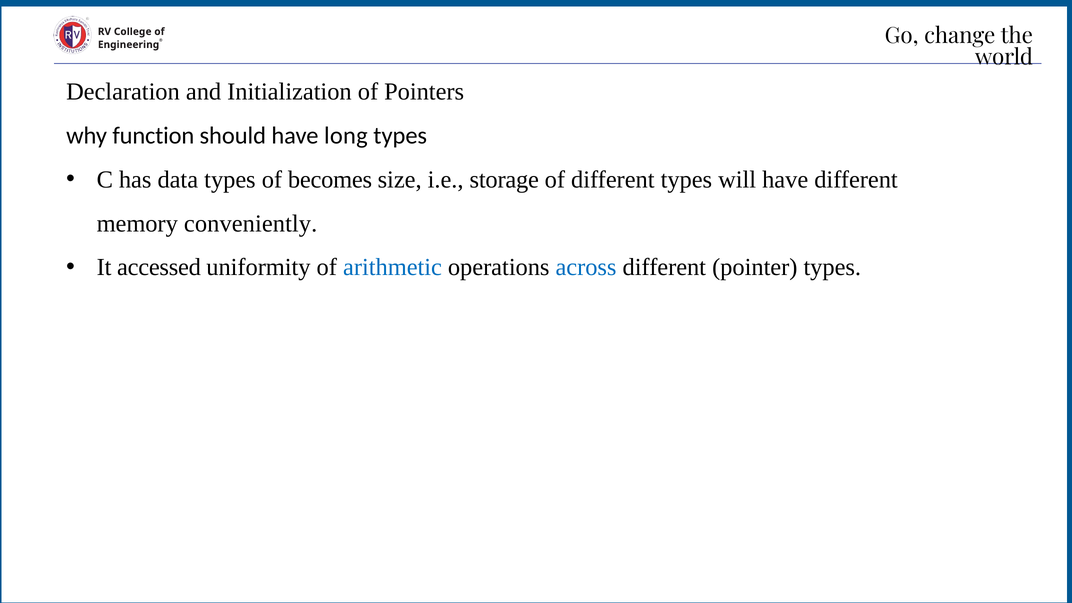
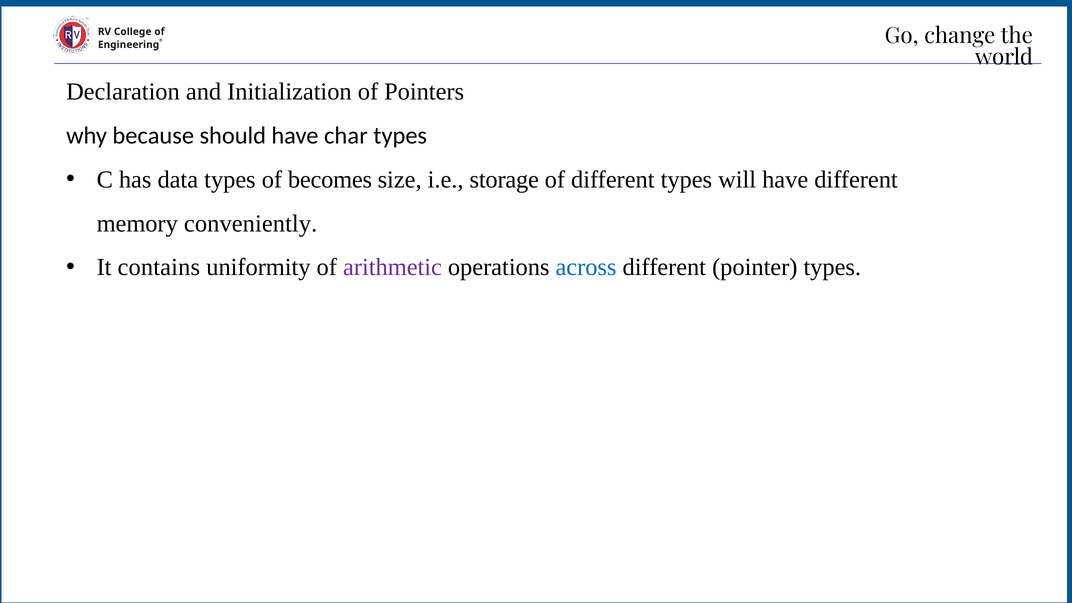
function: function -> because (153, 136)
long: long -> char (346, 136)
accessed: accessed -> contains (159, 267)
arithmetic colour: blue -> purple (393, 267)
